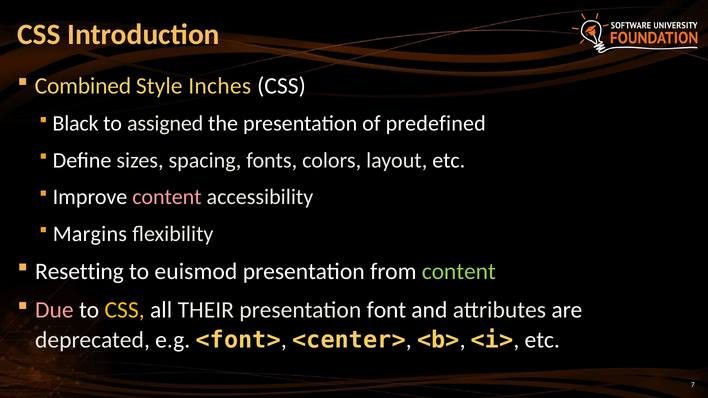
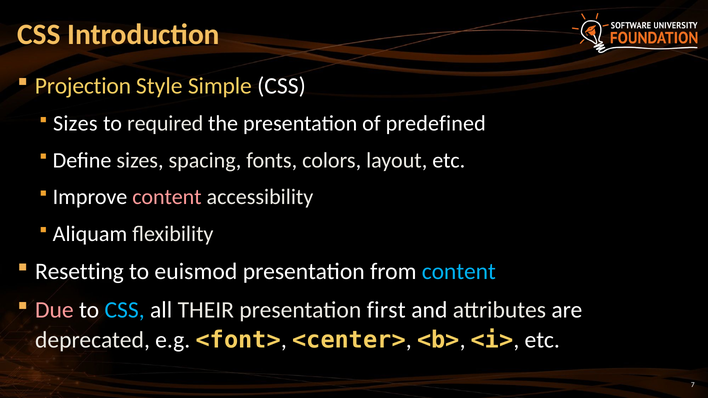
Combined: Combined -> Projection (83, 86)
Inches: Inches -> Simple (220, 86)
Black: Black -> Sizes (75, 124)
assigned: assigned -> required (165, 124)
Margins: Margins -> Aliquam (90, 234)
content colour: light green -> light blue (459, 272)
CSS colour: yellow -> light blue (125, 310)
font: font -> first (386, 310)
